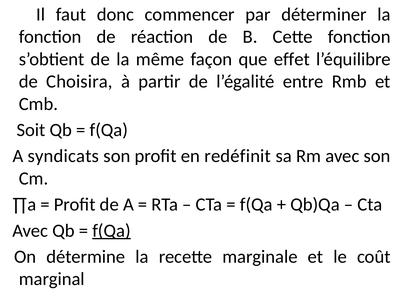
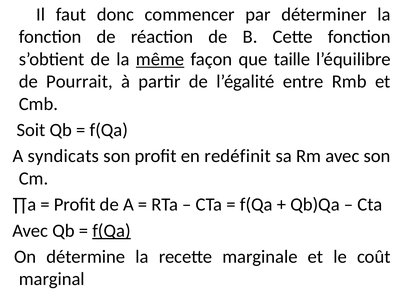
même underline: none -> present (160, 59)
effet: effet -> taille (292, 59)
Choisira: Choisira -> Pourrait (79, 82)
